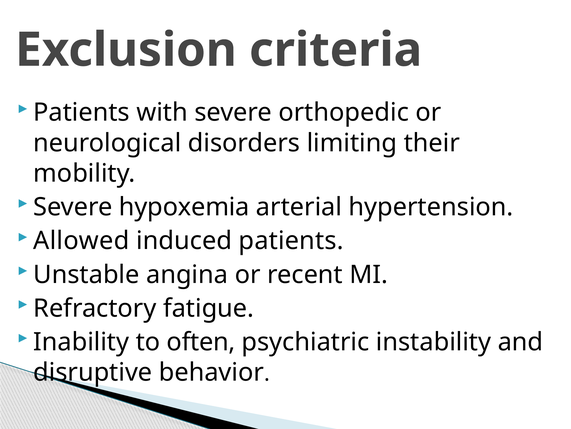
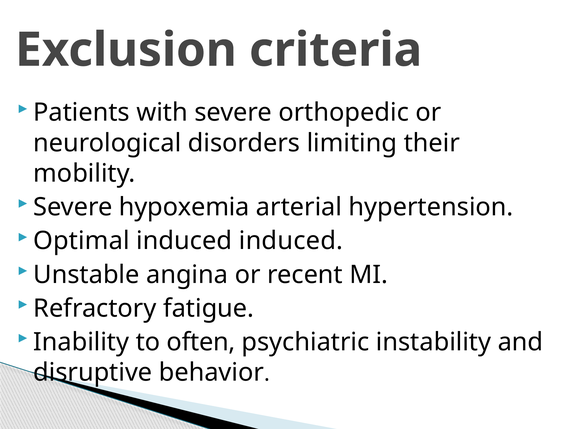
Allowed: Allowed -> Optimal (81, 241)
induced patients: patients -> induced (291, 241)
